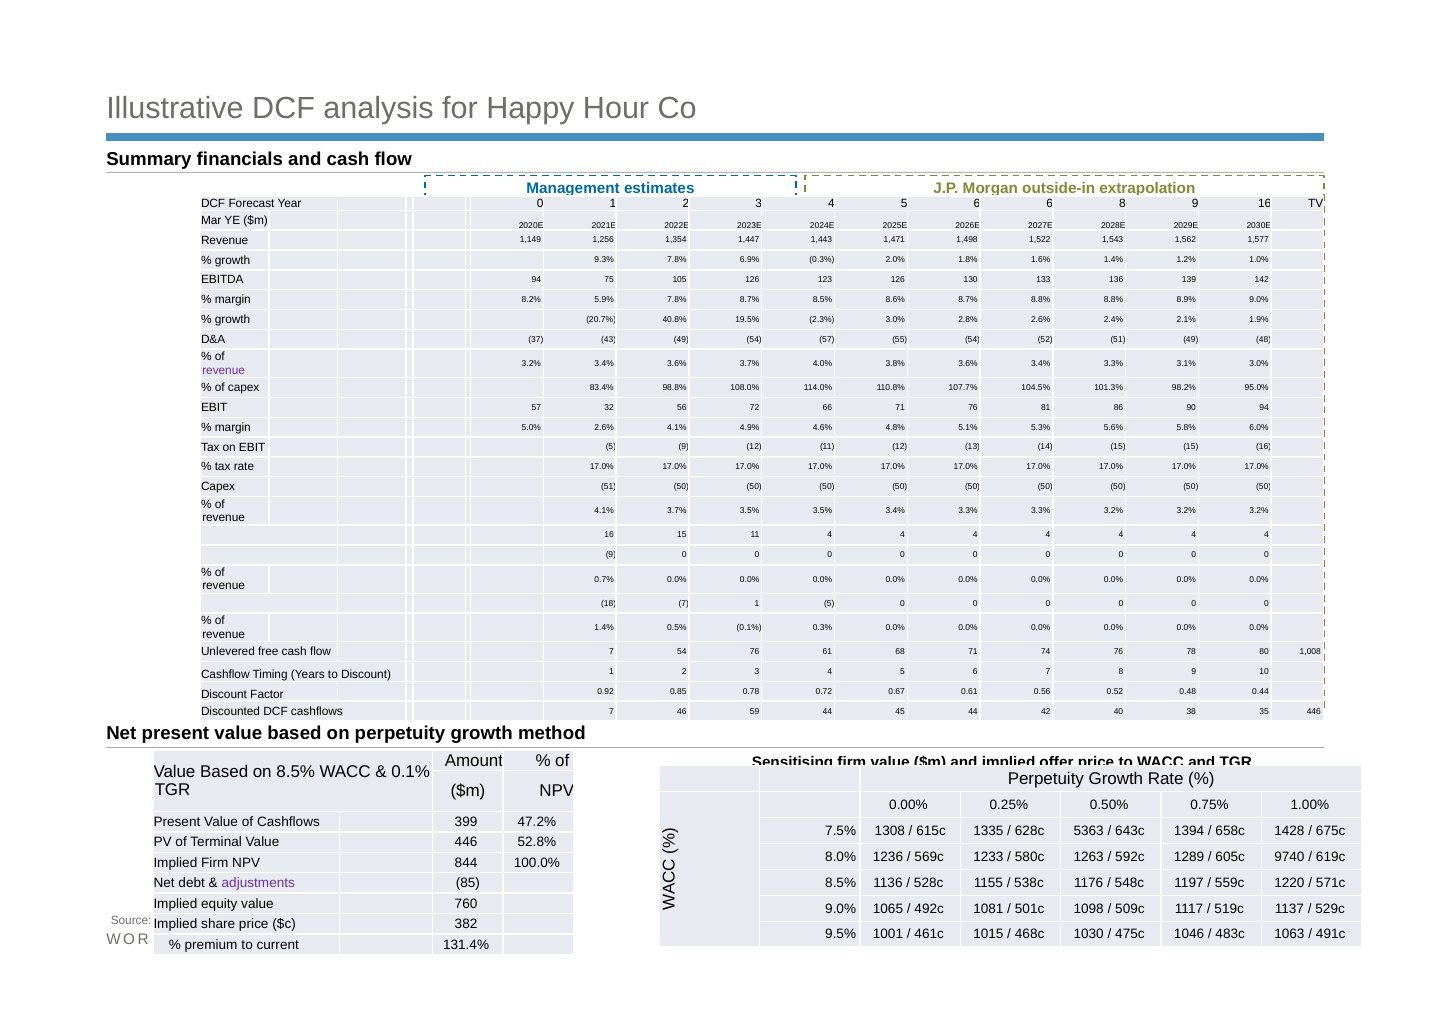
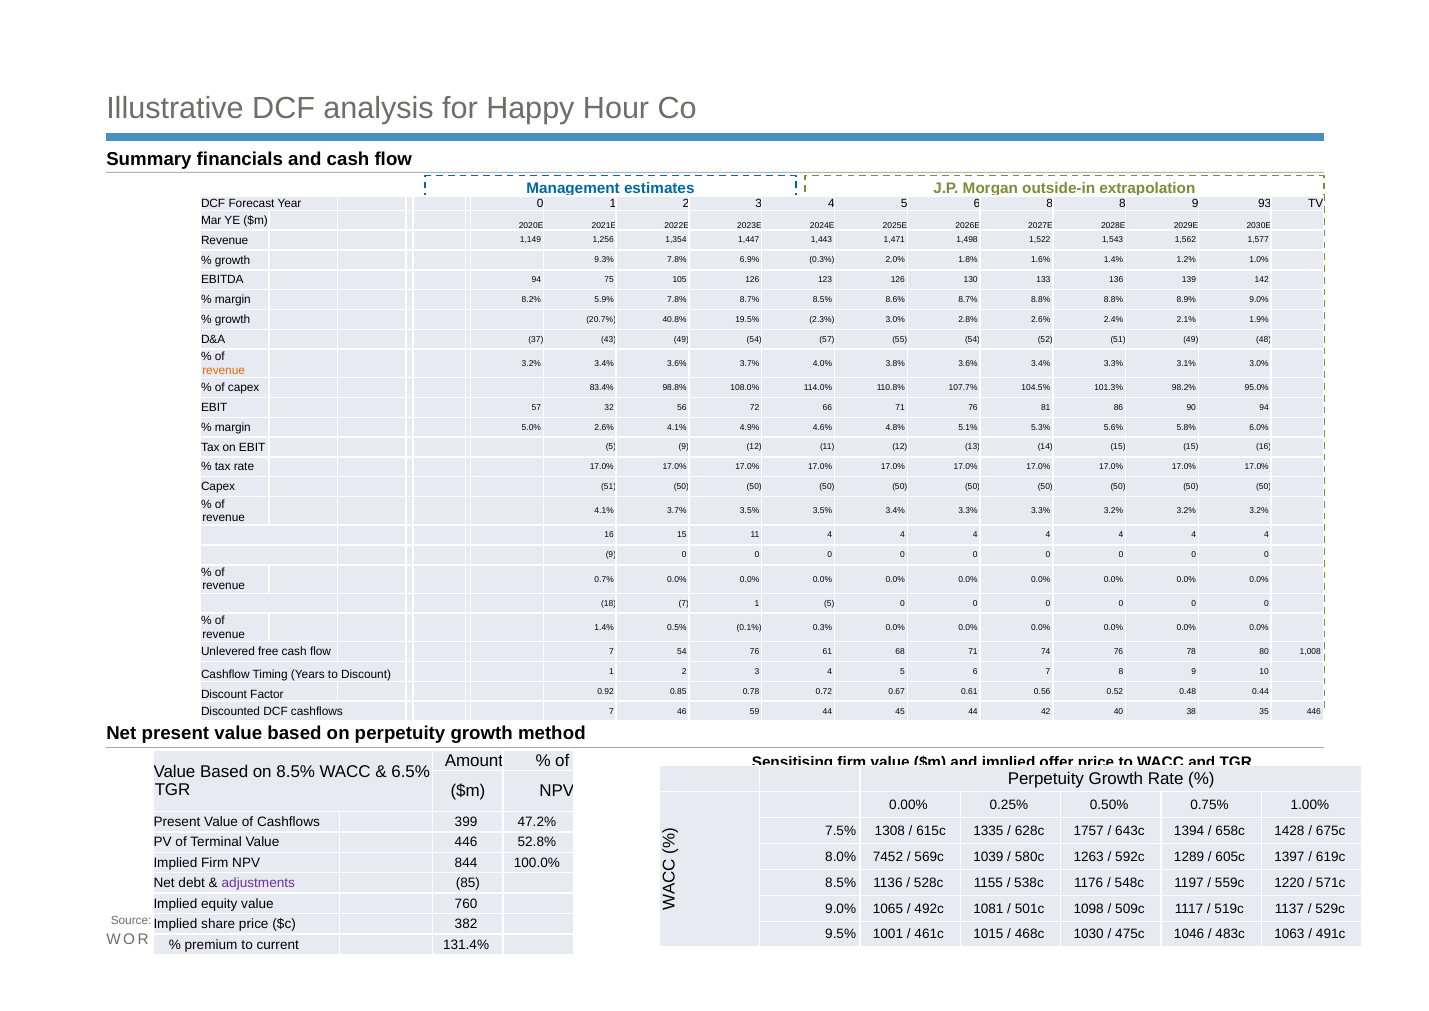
6 6: 6 -> 8 (1050, 203)
9 16: 16 -> 93 (1265, 203)
revenue colour: purple -> orange (224, 370)
0.1%: 0.1% -> 6.5% (411, 771)
5363: 5363 -> 1757 (1089, 831)
1236: 1236 -> 7452 (888, 857)
1233: 1233 -> 1039 (988, 857)
9740: 9740 -> 1397 (1289, 857)
